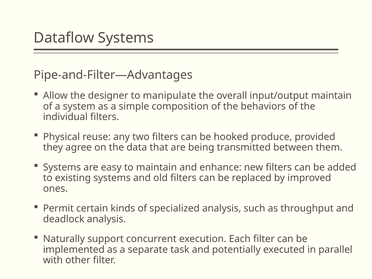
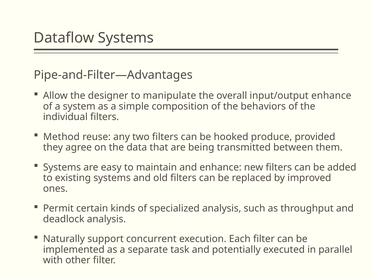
input/output maintain: maintain -> enhance (331, 96)
Physical: Physical -> Method (61, 137)
